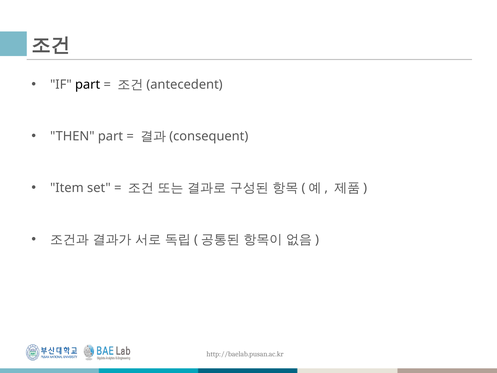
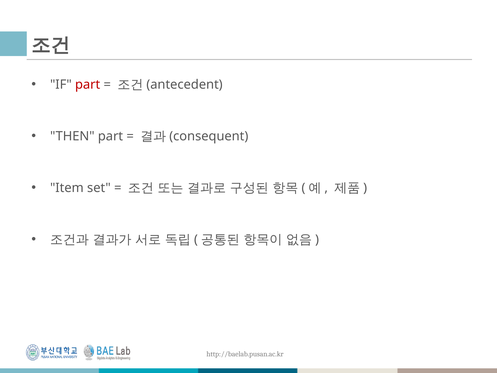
part colour: black -> red (88, 85)
